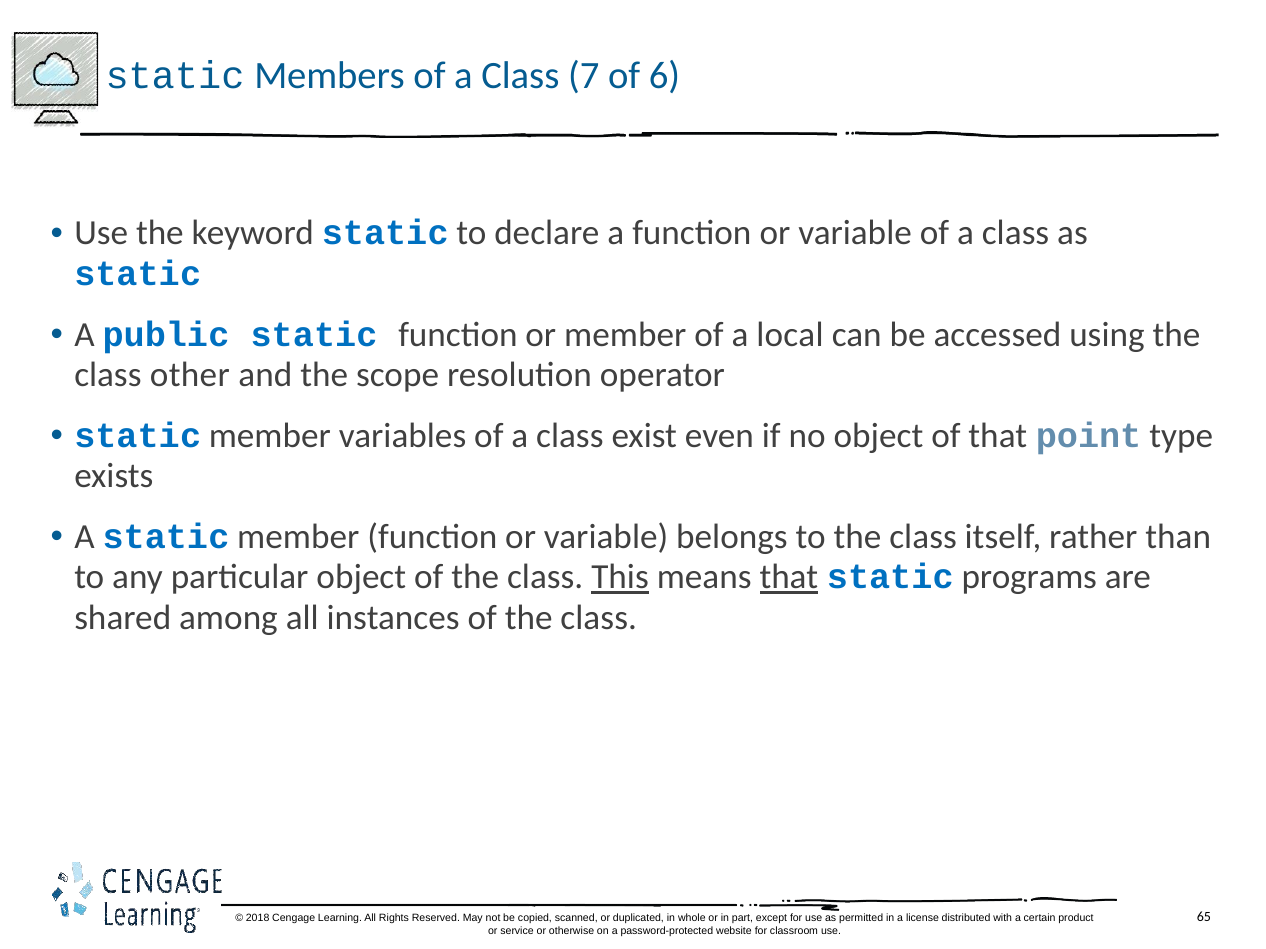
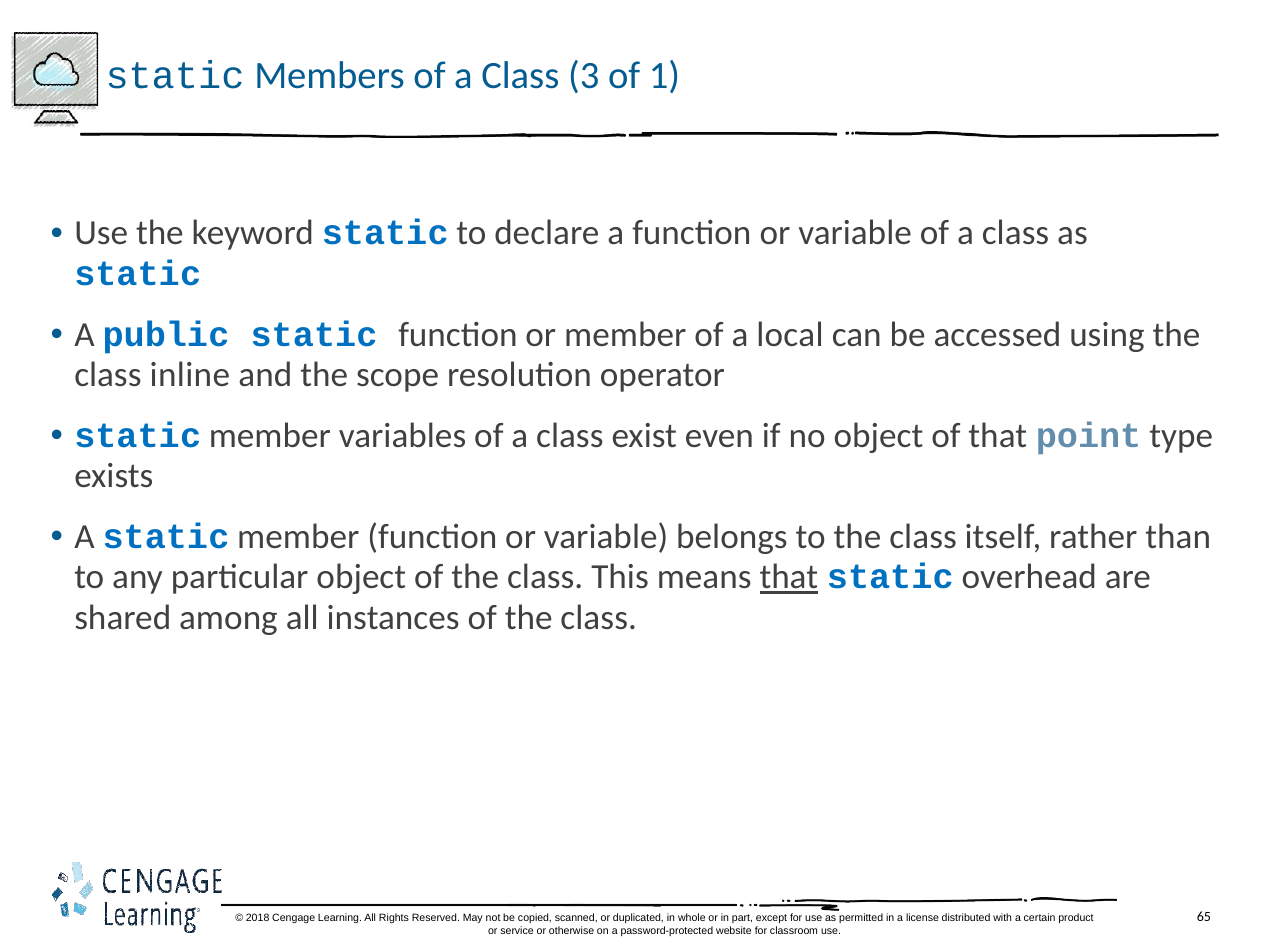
7: 7 -> 3 (584, 76)
6: 6 -> 1 (664, 76)
other: other -> inline (190, 375)
This underline: present -> none (620, 578)
programs: programs -> overhead (1029, 578)
